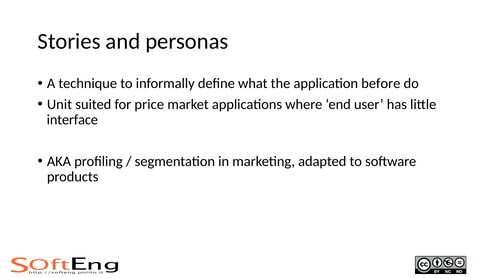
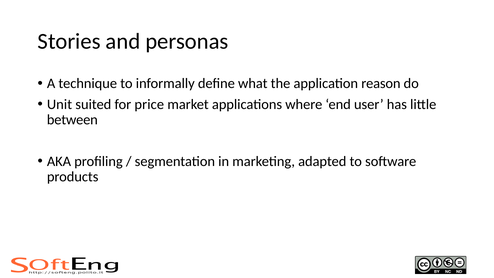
before: before -> reason (381, 84)
interface: interface -> between (72, 120)
